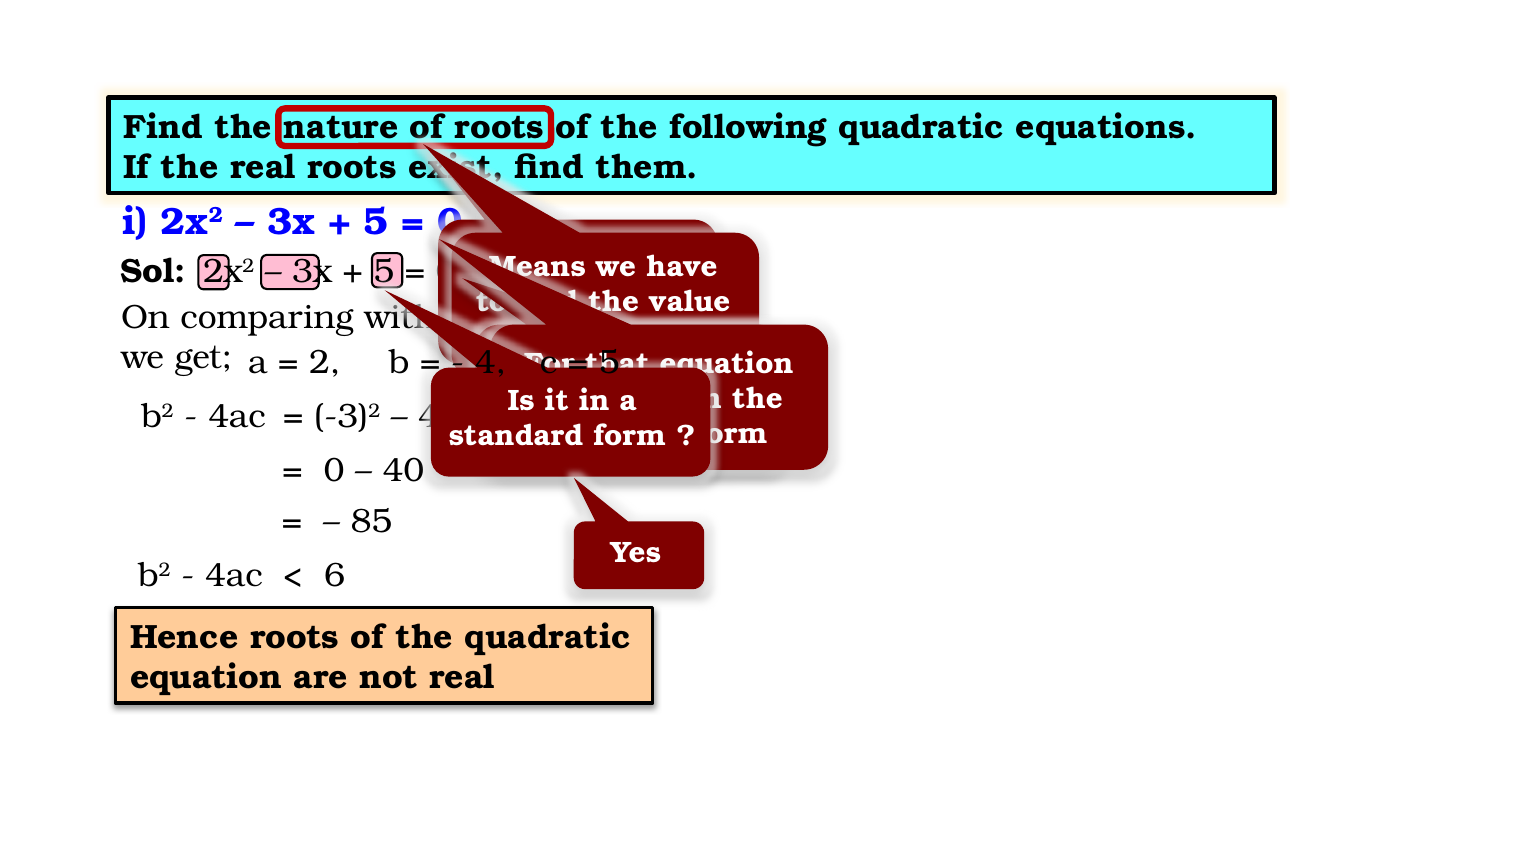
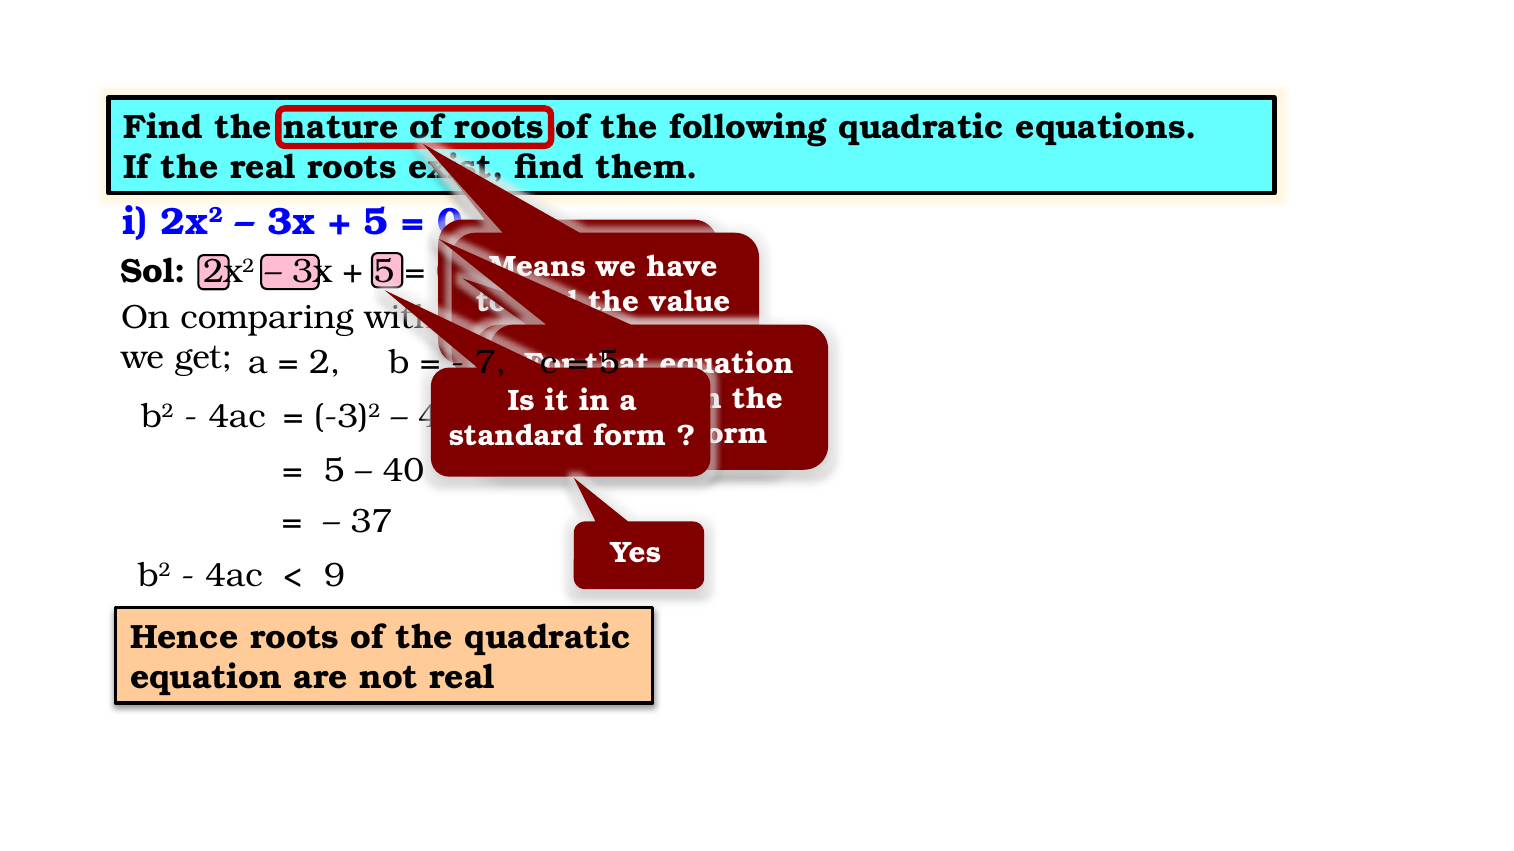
4: 4 -> 7 (491, 362)
0: 0 -> 5 (334, 471)
85: 85 -> 37 (371, 522)
6: 6 -> 9 (335, 576)
